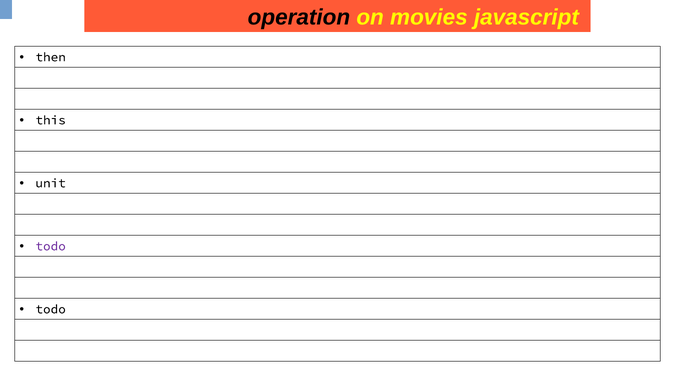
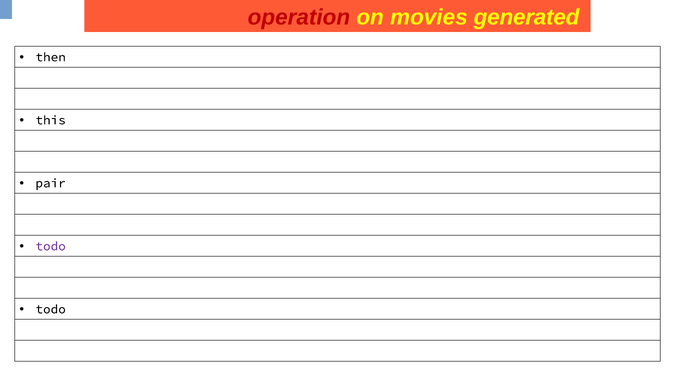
operation colour: black -> red (299, 18)
javascript: javascript -> generated (527, 18)
unit: unit -> pair (51, 183)
